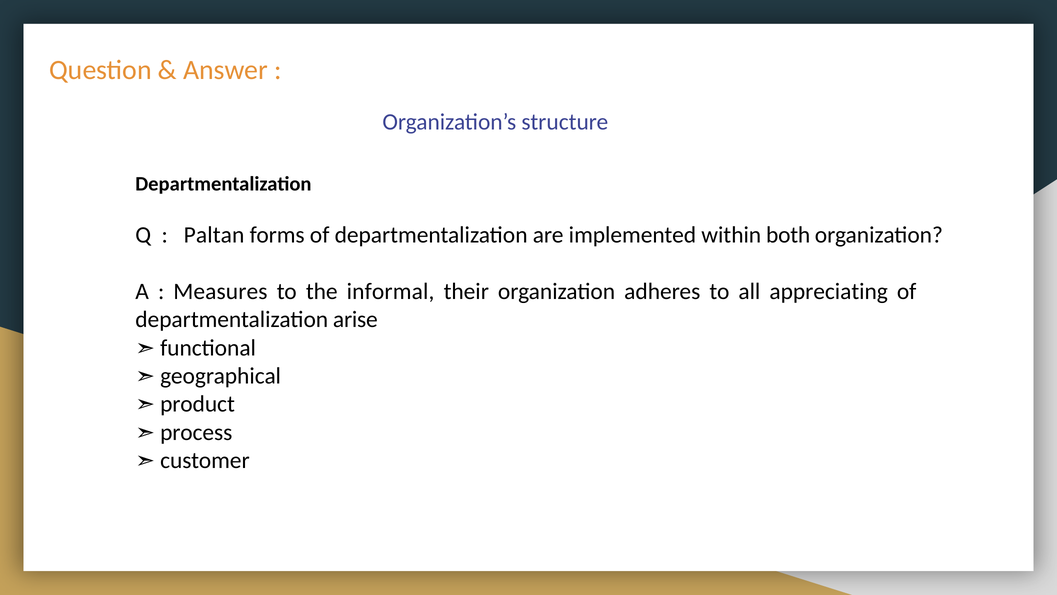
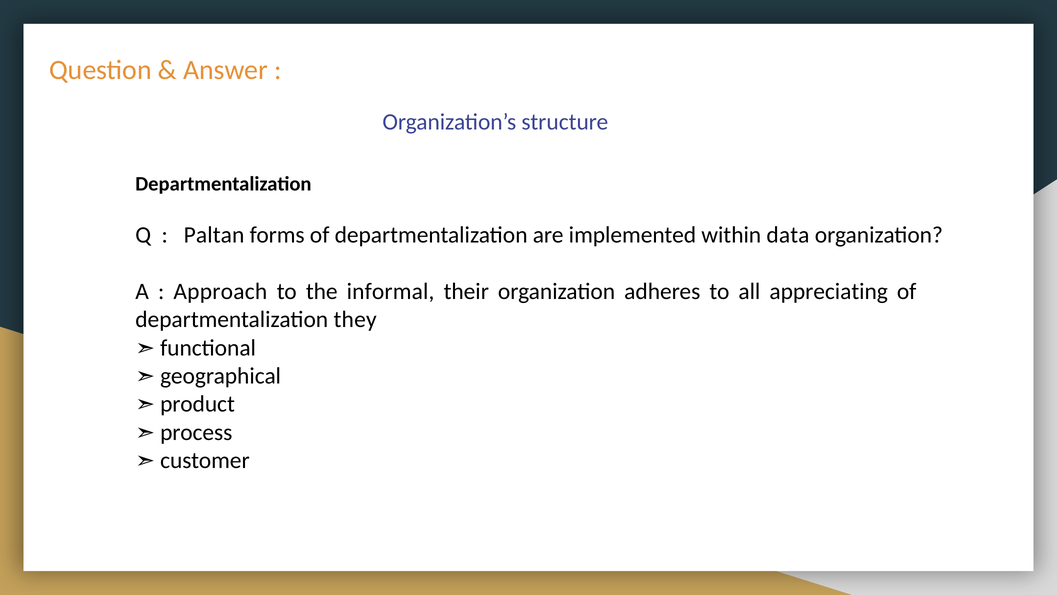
both: both -> data (788, 235)
Measures: Measures -> Approach (220, 291)
arise: arise -> they (355, 319)
